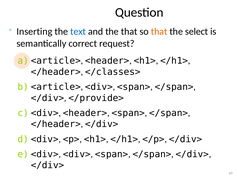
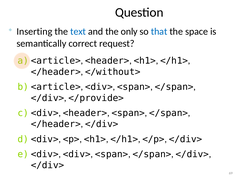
the that: that -> only (129, 31)
that colour: orange -> blue (159, 31)
select: select -> space (197, 31)
</classes>: </classes> -> </without> (113, 72)
